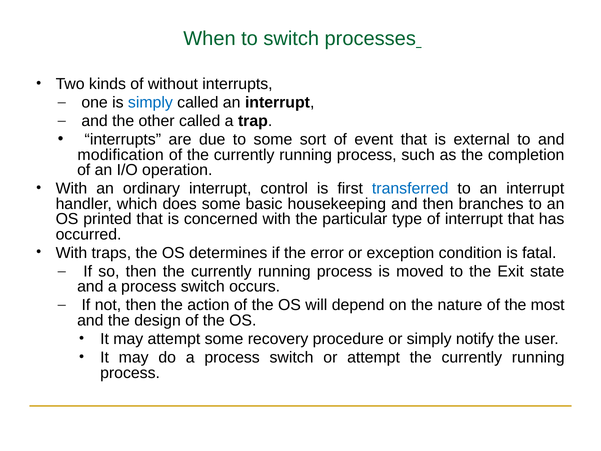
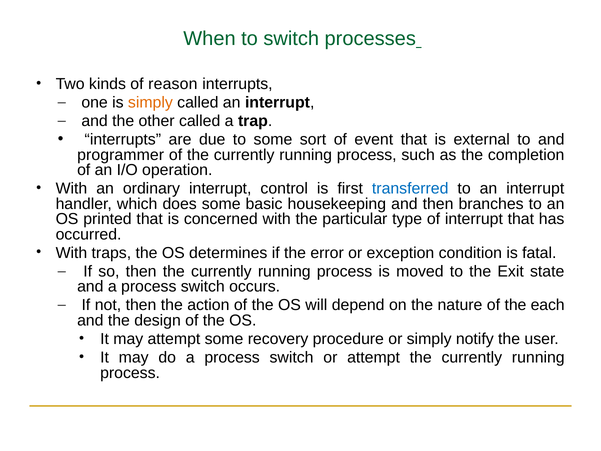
without: without -> reason (173, 84)
simply colour: blue -> orange (150, 102)
modification: modification -> programmer (121, 155)
most: most -> each (548, 305)
